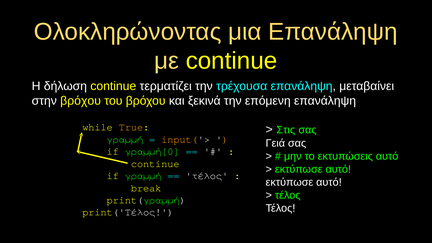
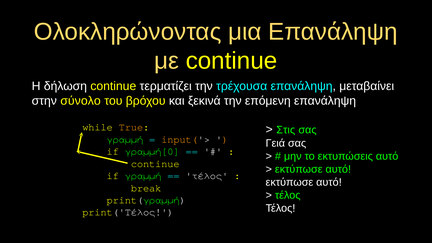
στην βρόχου: βρόχου -> σύνολο (81, 101)
